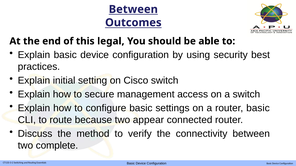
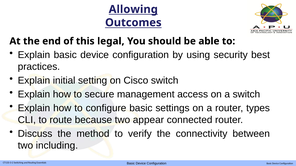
Between: Between -> Allowing (133, 9)
router basic: basic -> types (258, 108)
complete: complete -> including (57, 146)
